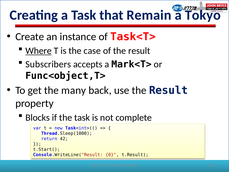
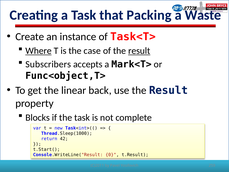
Remain: Remain -> Packing (149, 15)
Tokyo: Tokyo -> Waste (203, 15)
result underline: none -> present (139, 51)
many: many -> linear (74, 90)
